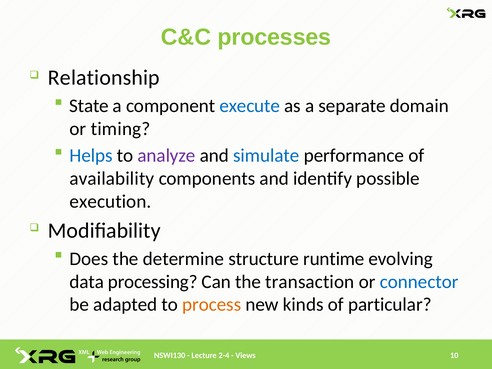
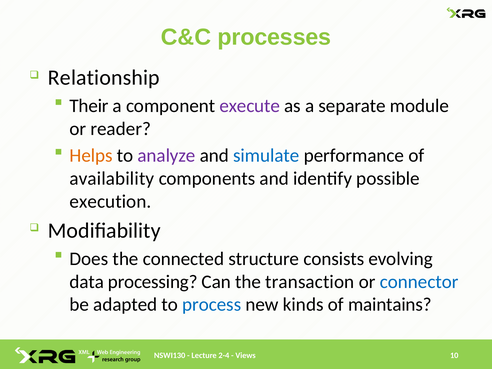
State: State -> Their (89, 106)
execute colour: blue -> purple (250, 106)
domain: domain -> module (419, 106)
timing: timing -> reader (121, 129)
Helps colour: blue -> orange (91, 156)
determine: determine -> connected (183, 259)
runtime: runtime -> consists (334, 259)
process colour: orange -> blue (212, 305)
particular: particular -> maintains (390, 305)
